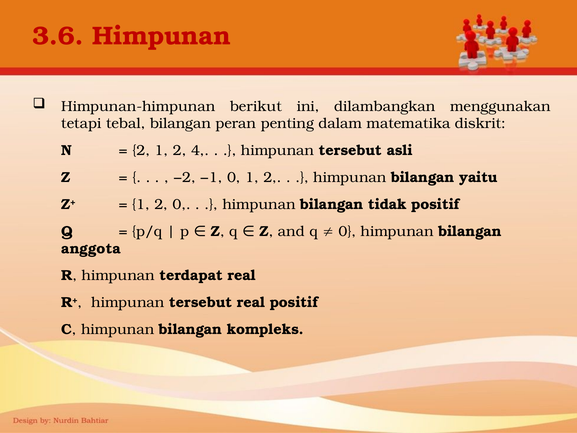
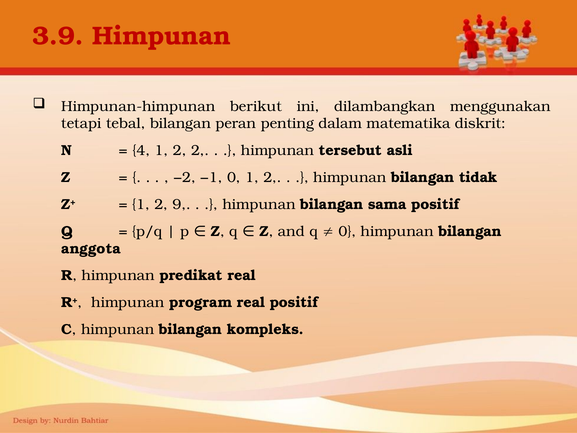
3.6: 3.6 -> 3.9 (58, 36)
2: 2 -> 4 (141, 150)
2 4: 4 -> 2 (200, 150)
yaitu: yaitu -> tidak (478, 177)
2 0: 0 -> 9 (182, 204)
tidak: tidak -> sama (387, 204)
terdapat: terdapat -> predikat (191, 275)
R+ himpunan tersebut: tersebut -> program (201, 302)
